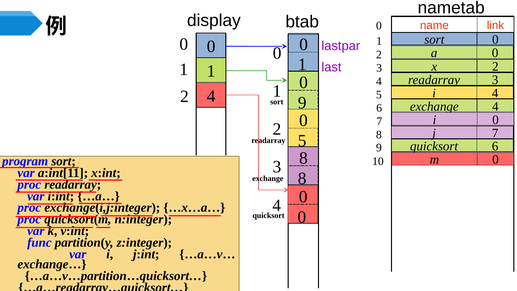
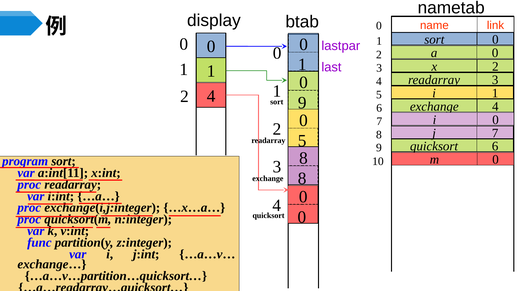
5 4: 4 -> 1 (495, 93)
